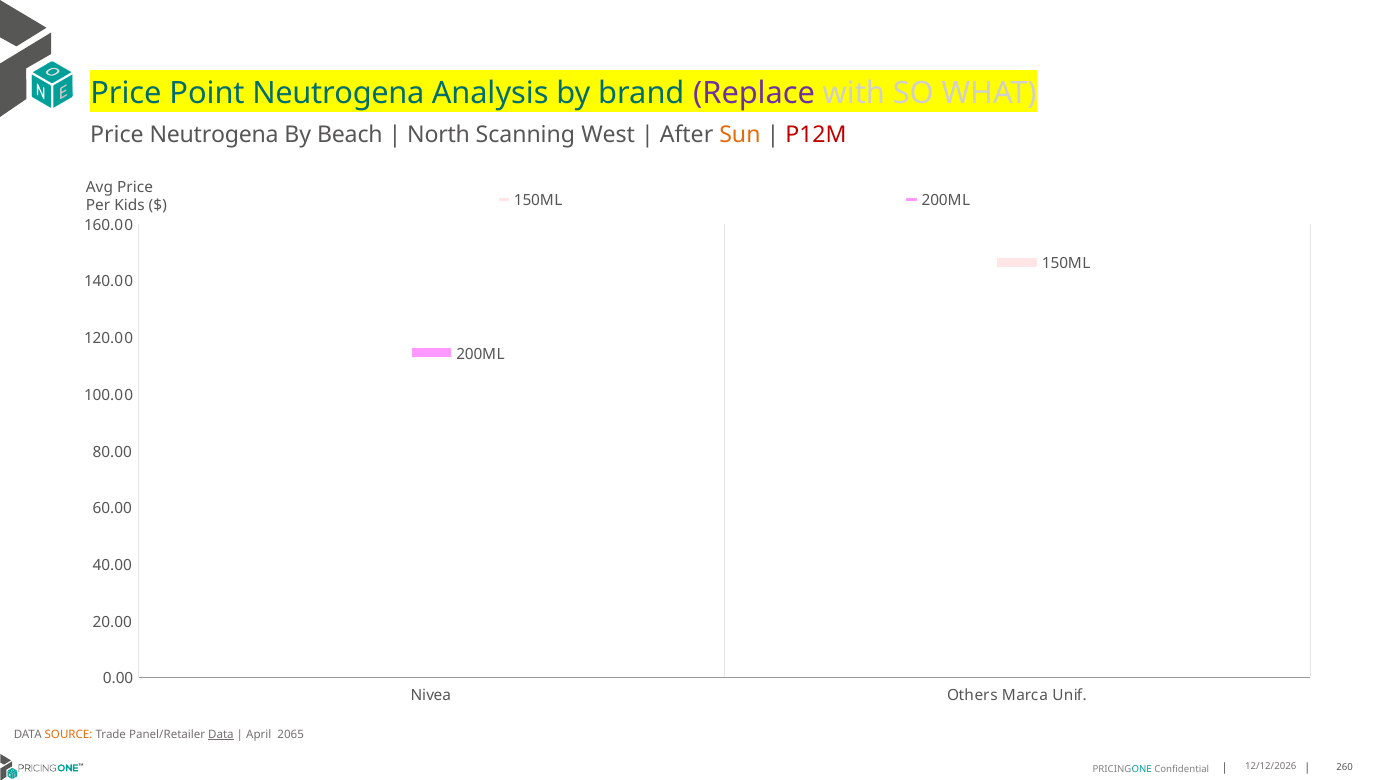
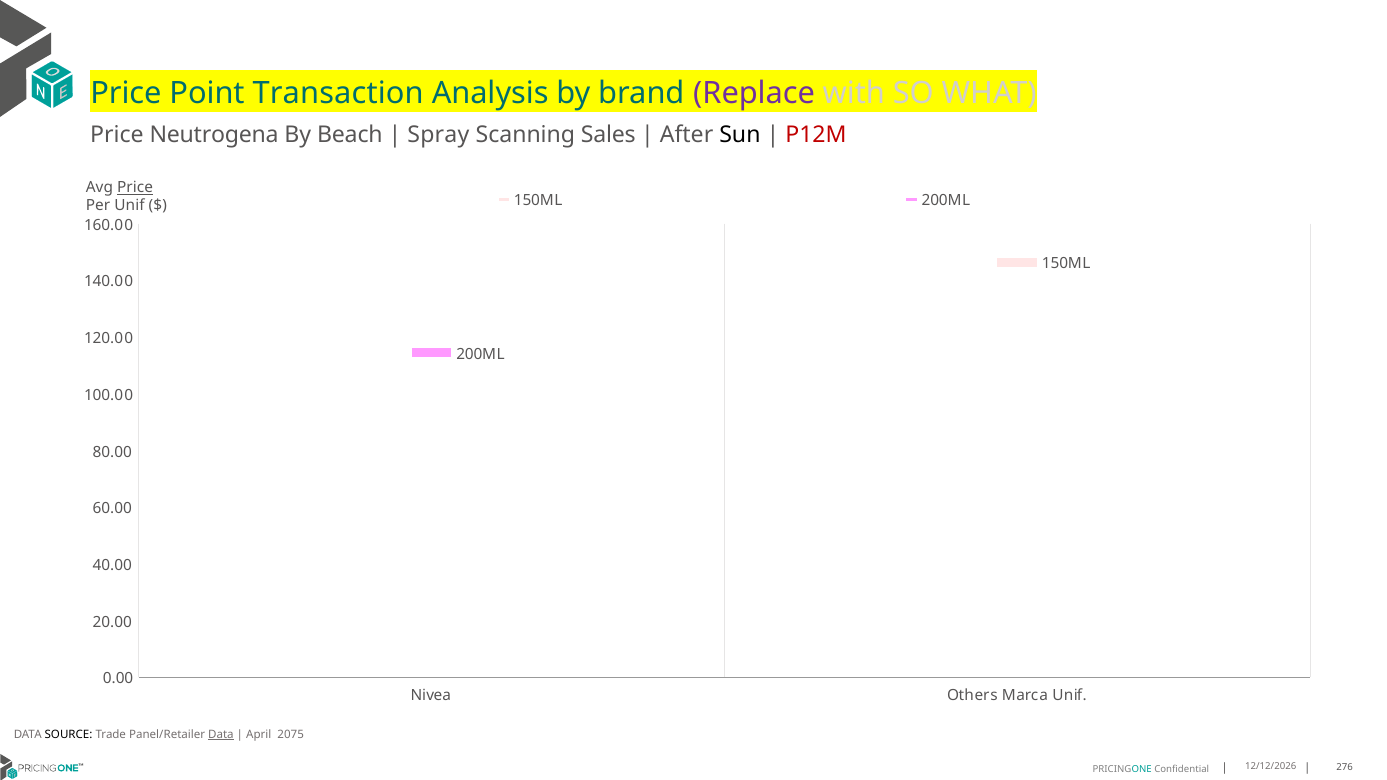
Point Neutrogena: Neutrogena -> Transaction (338, 93)
North: North -> Spray (438, 135)
West: West -> Sales (608, 135)
Sun colour: orange -> black (740, 135)
Price underline: none -> present (135, 187)
Per Kids: Kids -> Unif (130, 206)
SOURCE colour: orange -> black (69, 735)
2065: 2065 -> 2075 (291, 735)
260: 260 -> 276 (1345, 767)
